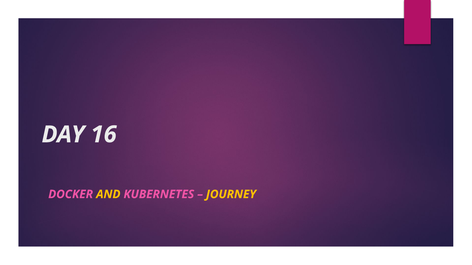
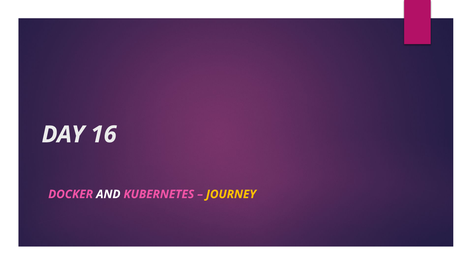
AND colour: yellow -> white (108, 195)
